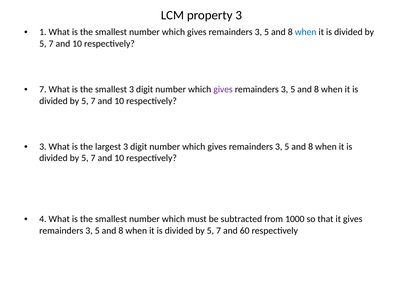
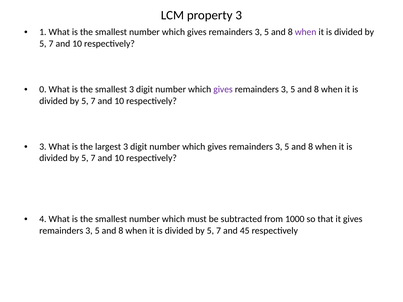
when colour: blue -> purple (306, 32)
7: 7 -> 0 (43, 89)
60: 60 -> 45 (245, 231)
